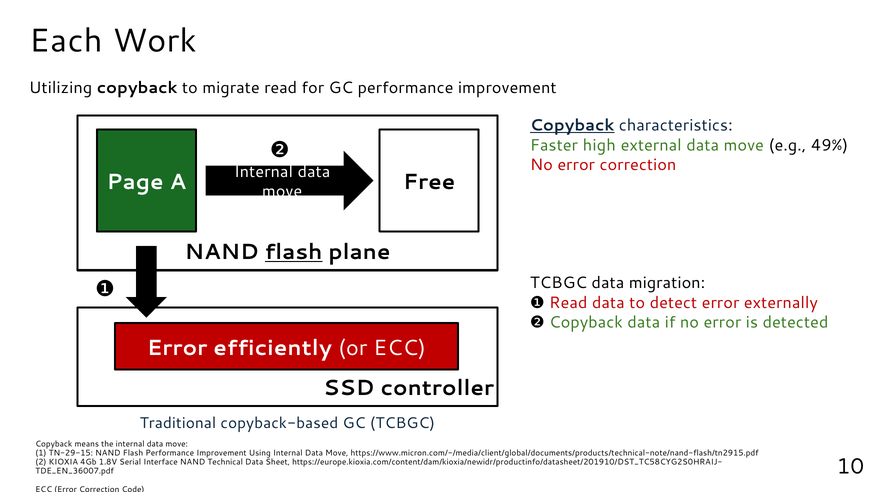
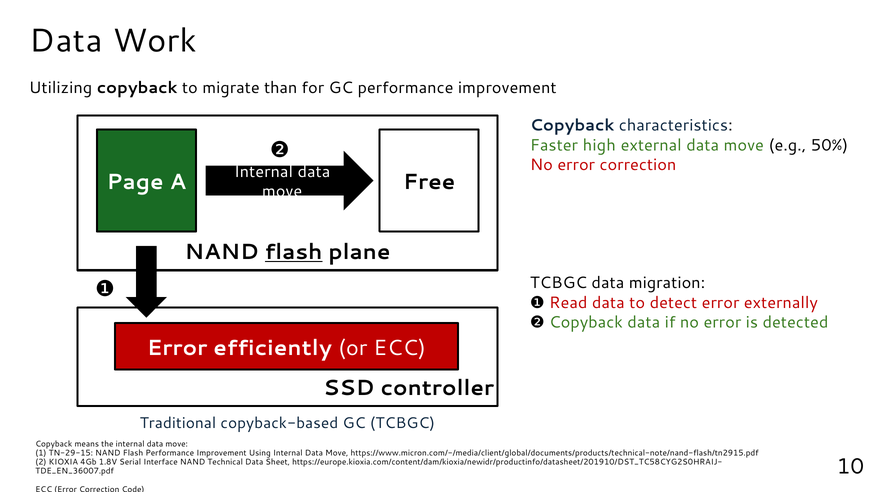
Each: Each -> Data (66, 41)
migrate read: read -> than (281, 88)
Copyback underline: present -> none (572, 126)
49%: 49% -> 50% (830, 145)
